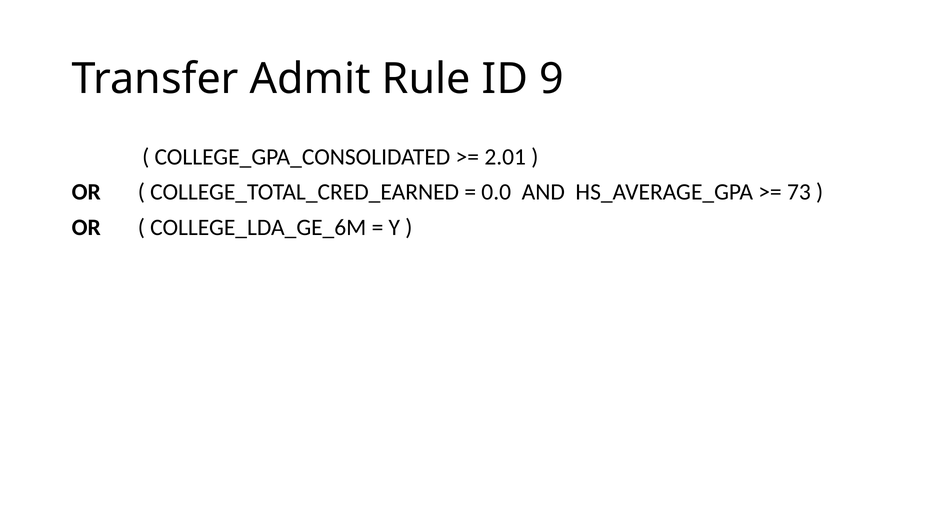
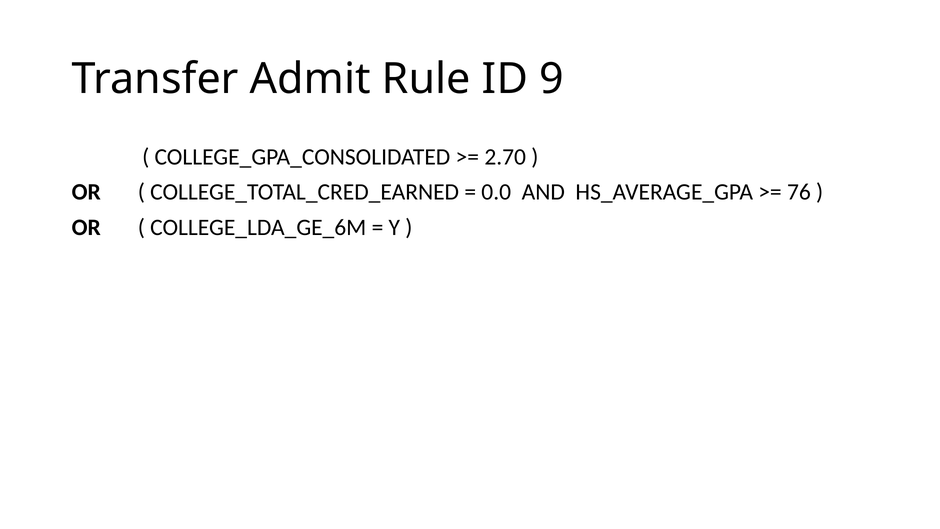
2.01: 2.01 -> 2.70 (505, 157)
73: 73 -> 76 (799, 192)
